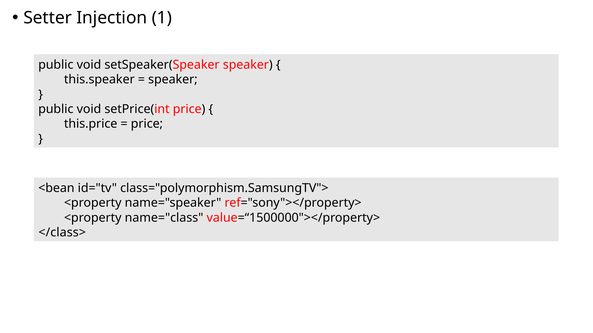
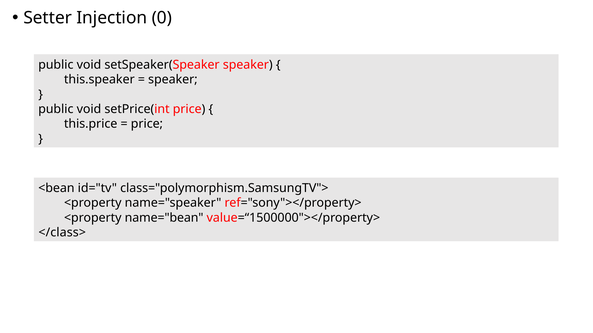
1: 1 -> 0 (162, 18)
name="class: name="class -> name="bean (164, 218)
